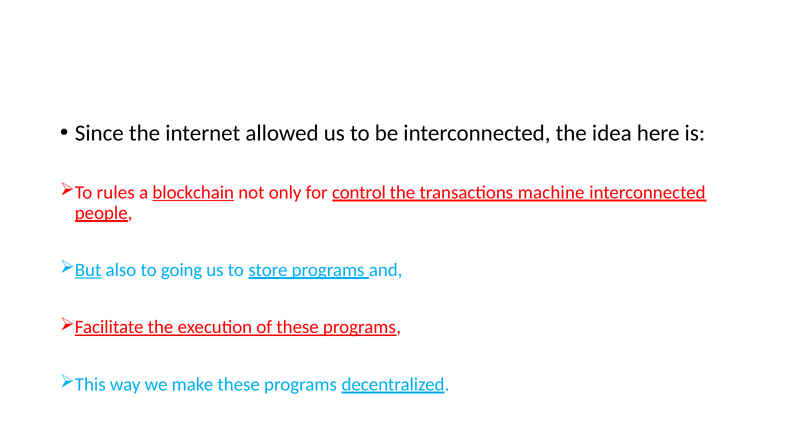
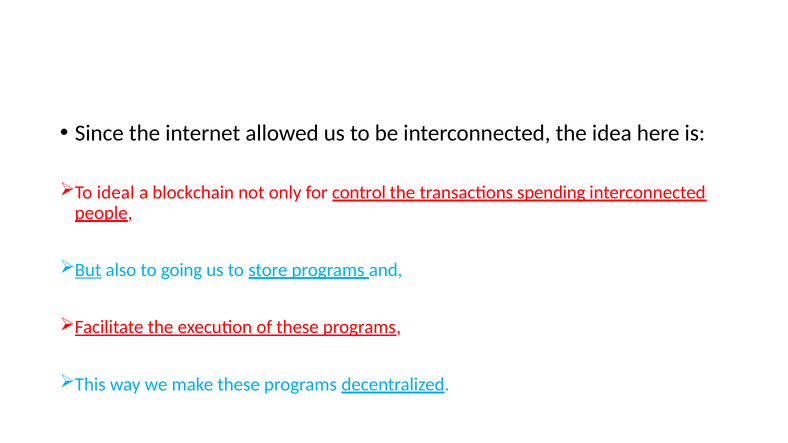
rules: rules -> ideal (116, 193)
blockchain underline: present -> none (193, 193)
machine: machine -> spending (551, 193)
